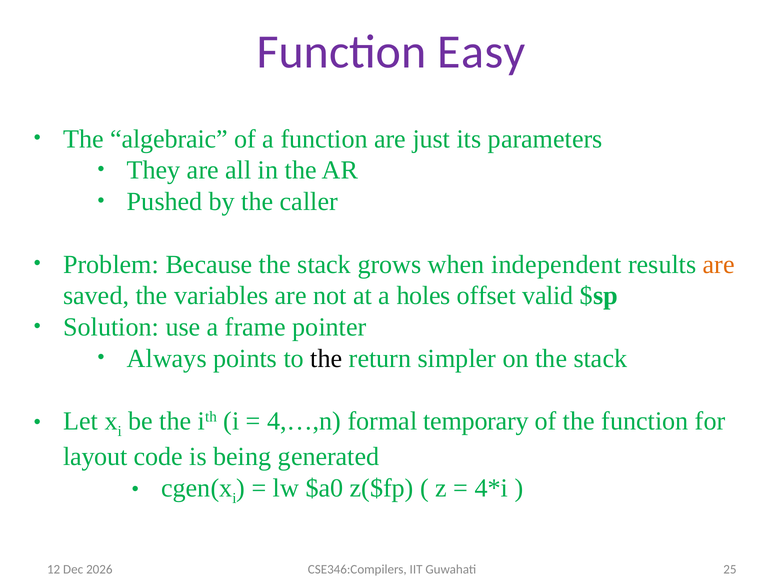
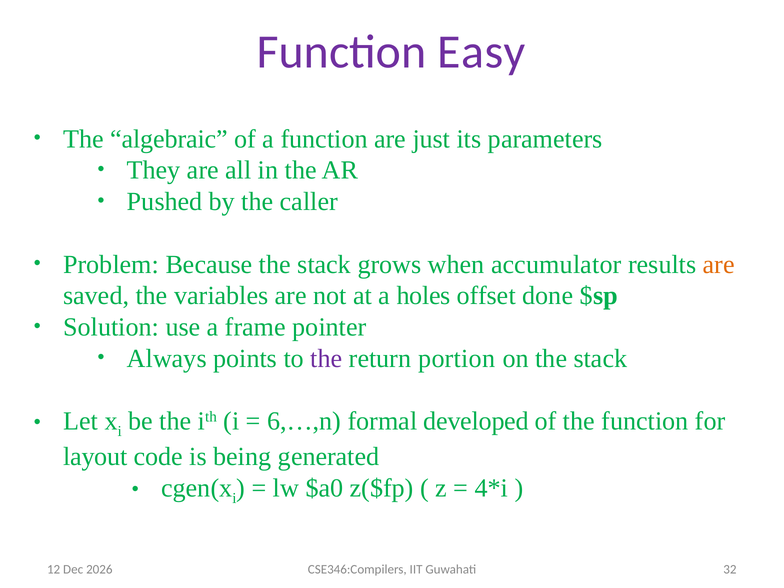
independent: independent -> accumulator (556, 264)
valid: valid -> done (548, 296)
the colour: black -> purple (326, 358)
simpler: simpler -> portion (457, 358)
4,…,n: 4,…,n -> 6,…,n (304, 421)
temporary: temporary -> developed (476, 421)
25: 25 -> 32 (730, 569)
